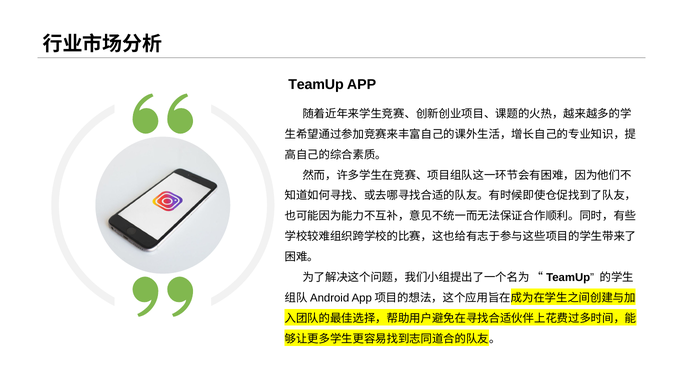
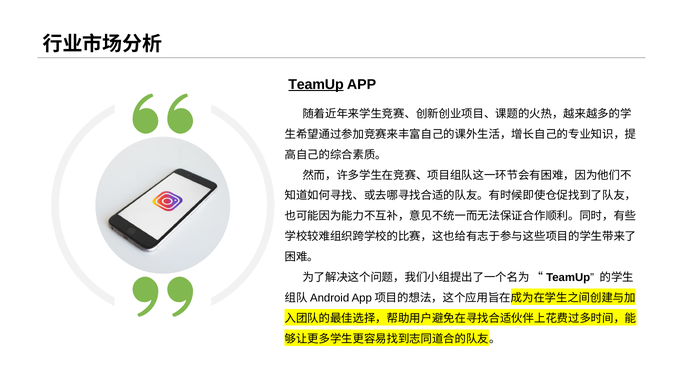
TeamUp underline: none -> present (316, 85)
